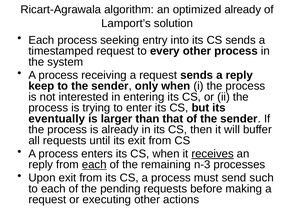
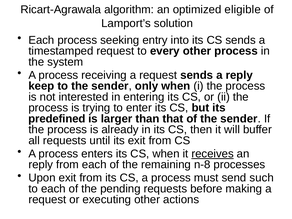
optimized already: already -> eligible (243, 10)
eventually: eventually -> predefined (57, 119)
each underline: present -> none (94, 165)
n-3: n-3 -> n-8 (202, 165)
